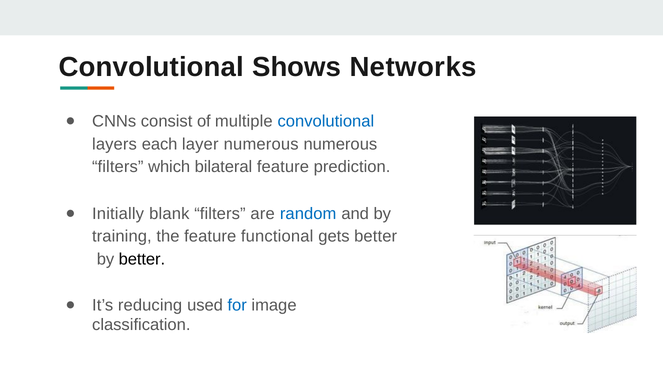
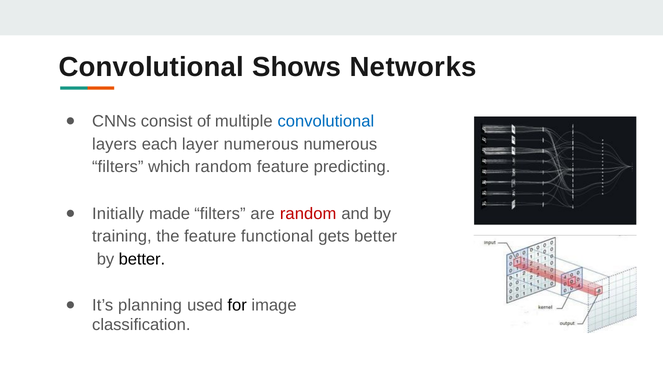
which bilateral: bilateral -> random (223, 167)
prediction: prediction -> predicting (352, 167)
blank: blank -> made (170, 214)
random colour: blue -> red (308, 214)
reducing: reducing -> planning (150, 305)
for colour: blue -> black (237, 305)
